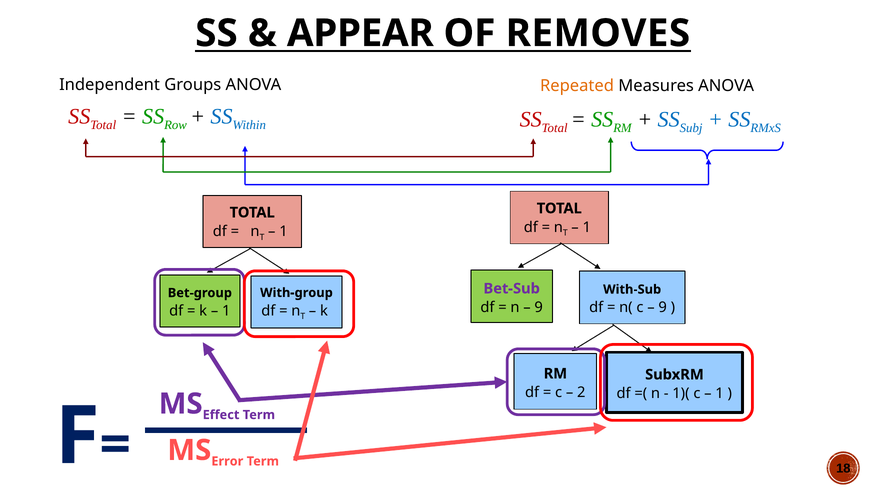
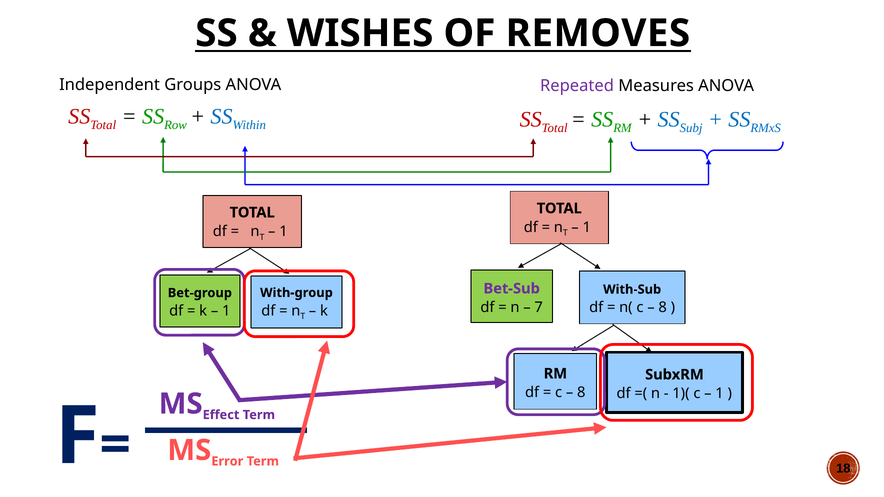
APPEAR: APPEAR -> WISHES (360, 33)
Repeated colour: orange -> purple (577, 86)
9: 9 -> 8 (663, 308)
9: 9 -> 7 (539, 308)
2: 2 -> 8 (581, 393)
